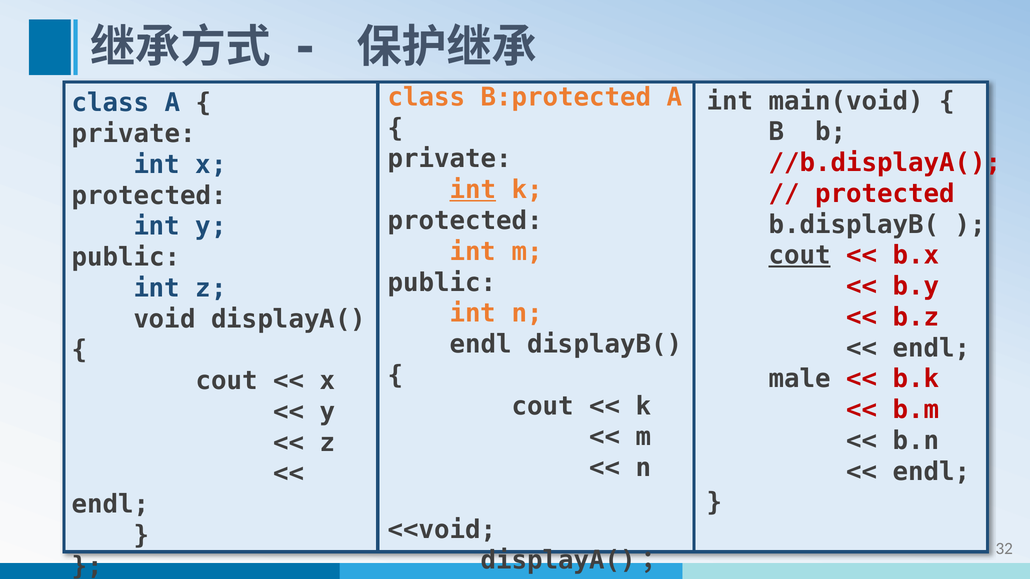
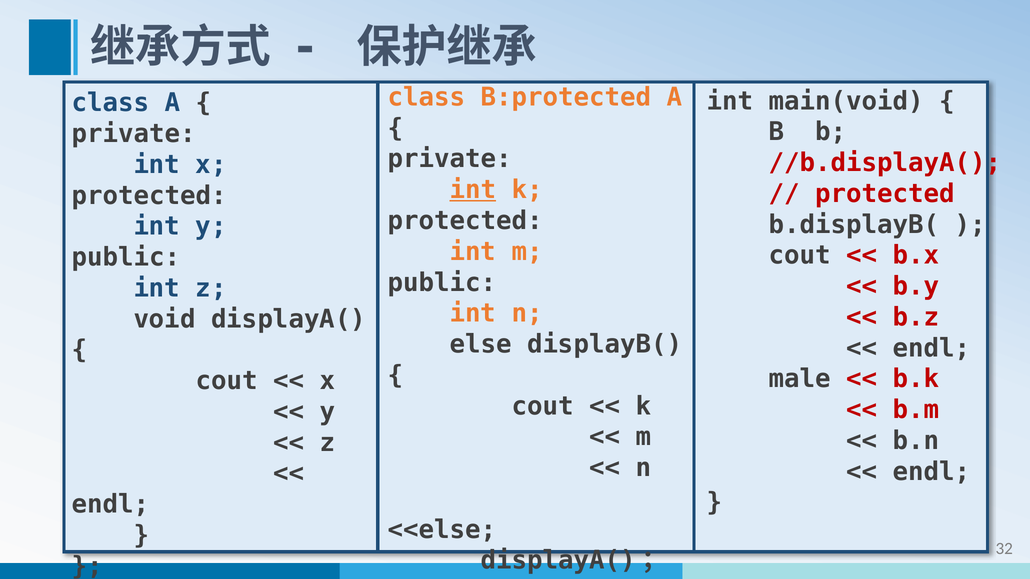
cout underline: present -> none (800, 256)
endl: endl -> else (481, 345)
<<void: <<void -> <<else (442, 530)
